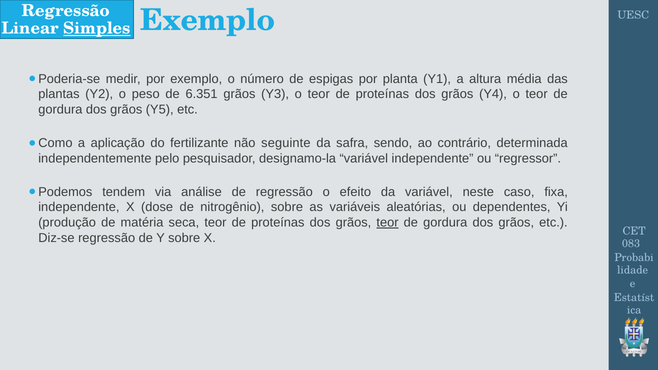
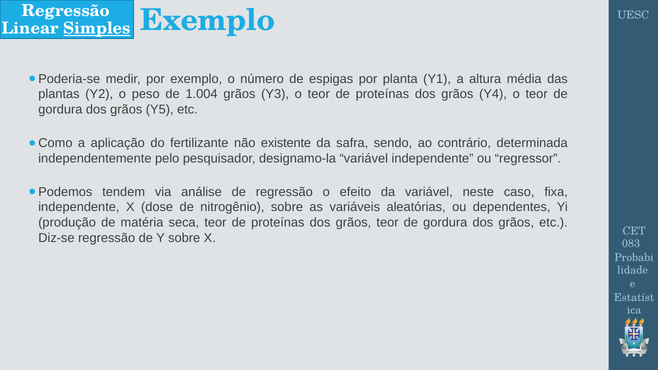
6.351: 6.351 -> 1.004 (202, 94)
seguinte: seguinte -> existente (286, 143)
teor underline: present -> none (387, 223)
